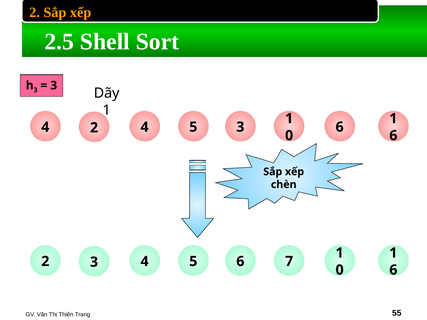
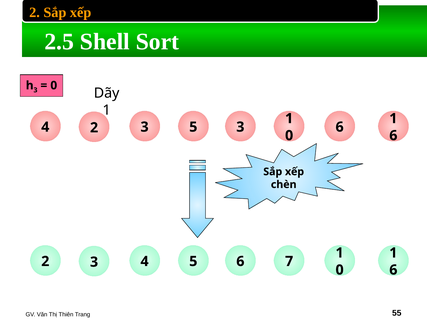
3: 3 -> 0 (54, 86)
4 2 4: 4 -> 3 (145, 127)
